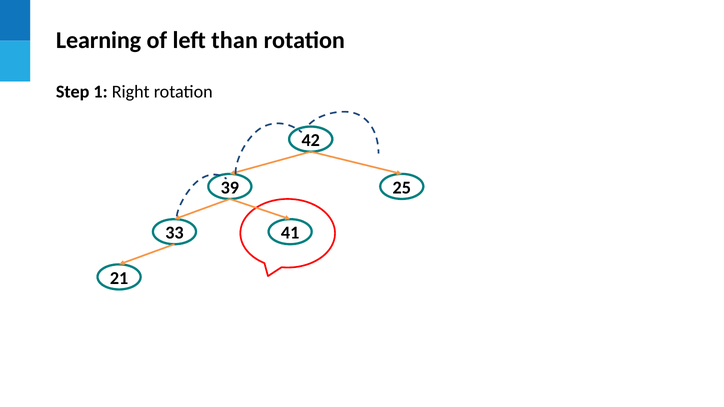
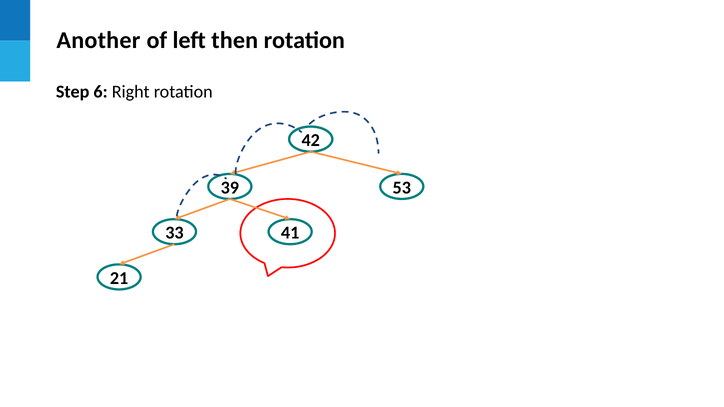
Learning: Learning -> Another (98, 40)
than: than -> then (235, 40)
1: 1 -> 6 (101, 92)
25: 25 -> 53 (402, 188)
